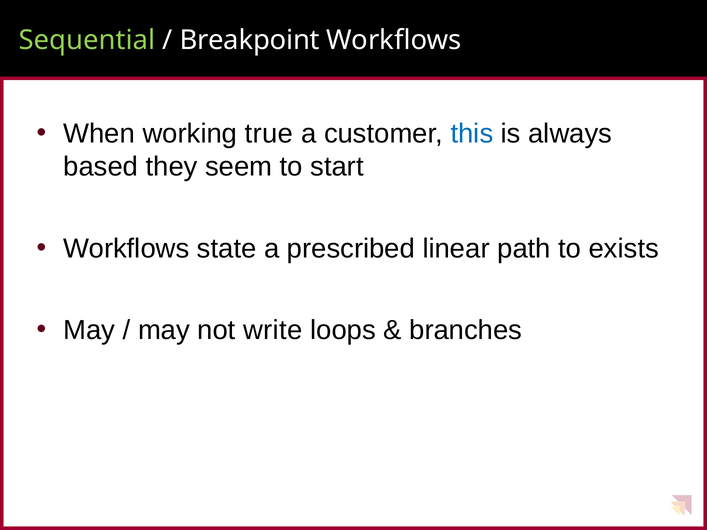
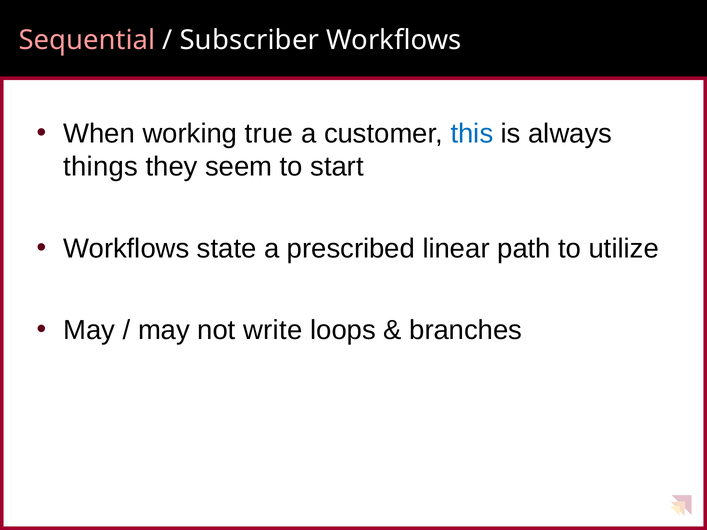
Sequential colour: light green -> pink (87, 40)
Breakpoint: Breakpoint -> Subscriber (249, 40)
based: based -> things (101, 167)
exists: exists -> utilize (624, 249)
